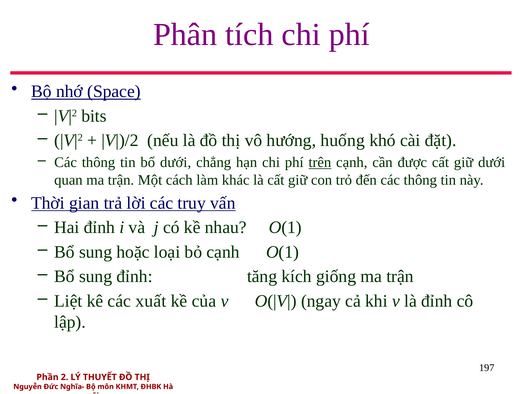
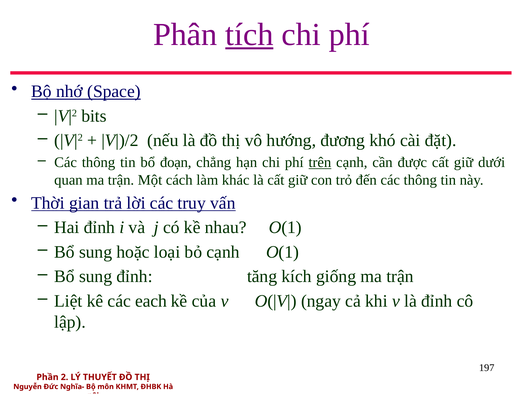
tích underline: none -> present (249, 35)
huống: huống -> đương (343, 141)
bổ dưới: dưới -> đoạn (176, 163)
xuất: xuất -> each (151, 301)
